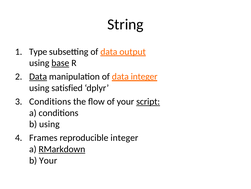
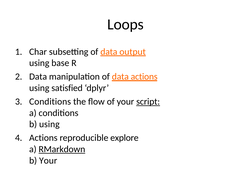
String: String -> Loops (126, 24)
Type: Type -> Char (38, 51)
base underline: present -> none (60, 63)
Data underline: present -> none (38, 76)
data integer: integer -> actions (144, 76)
Frames: Frames -> Actions (43, 137)
reproducible integer: integer -> explore (124, 137)
